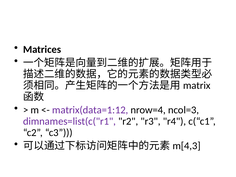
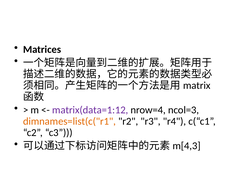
dimnames=list(c("r1 colour: purple -> orange (69, 121)
